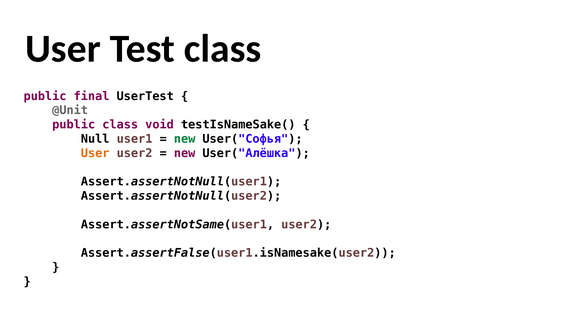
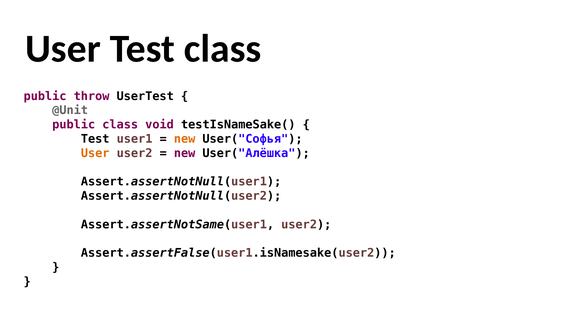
final: final -> throw (92, 96)
Null: Null -> Test (95, 139)
new colour: green -> orange (185, 139)
